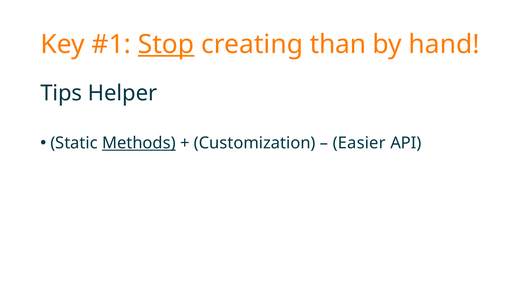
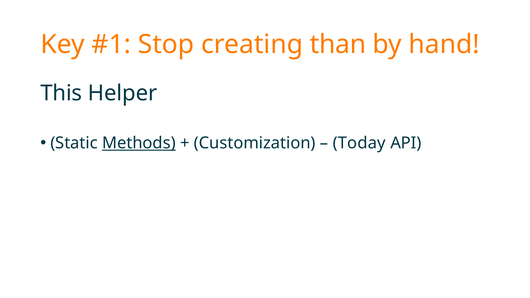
Stop underline: present -> none (166, 45)
Tips: Tips -> This (61, 93)
Easier: Easier -> Today (359, 143)
